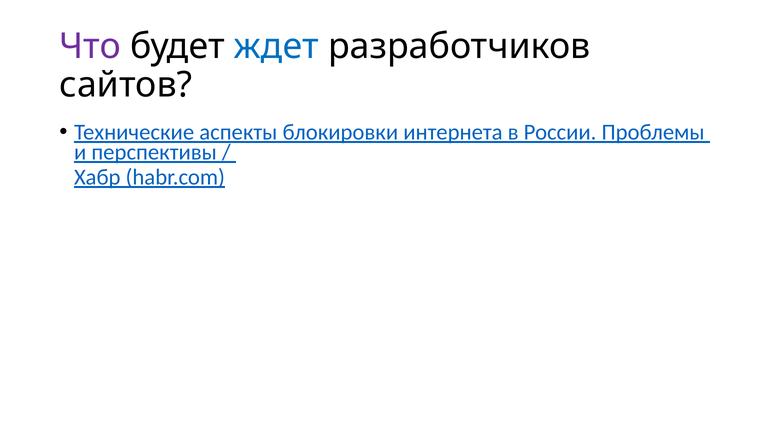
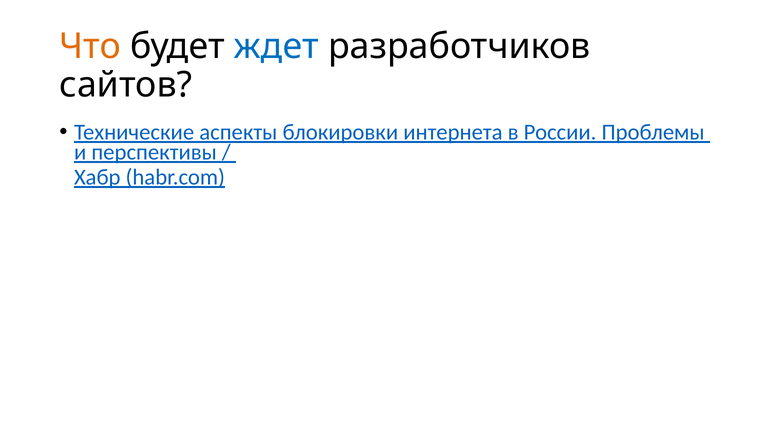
Что colour: purple -> orange (90, 46)
